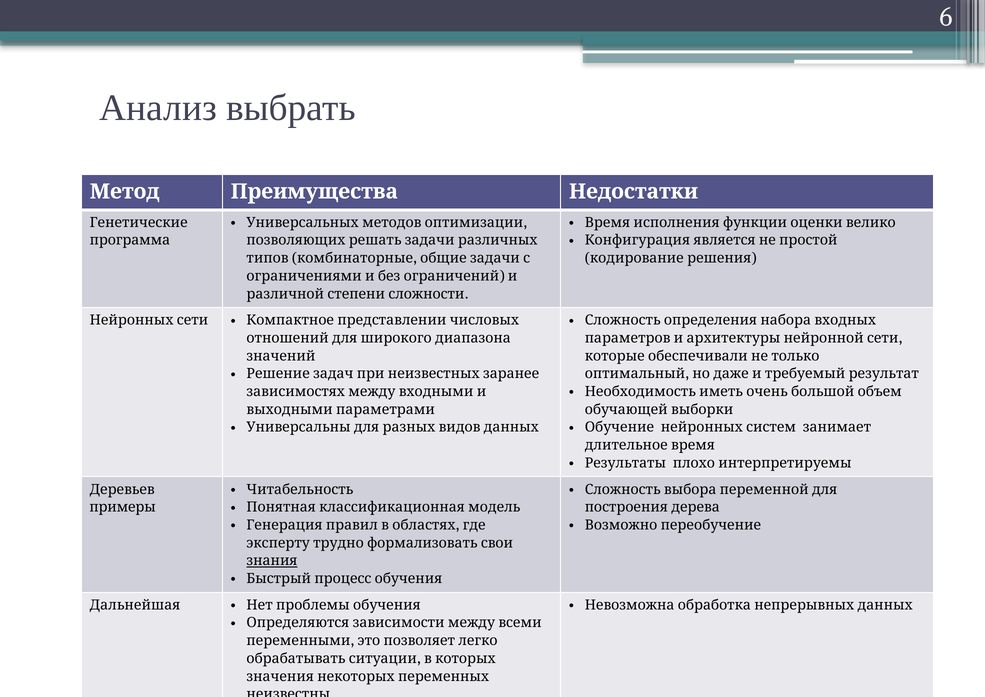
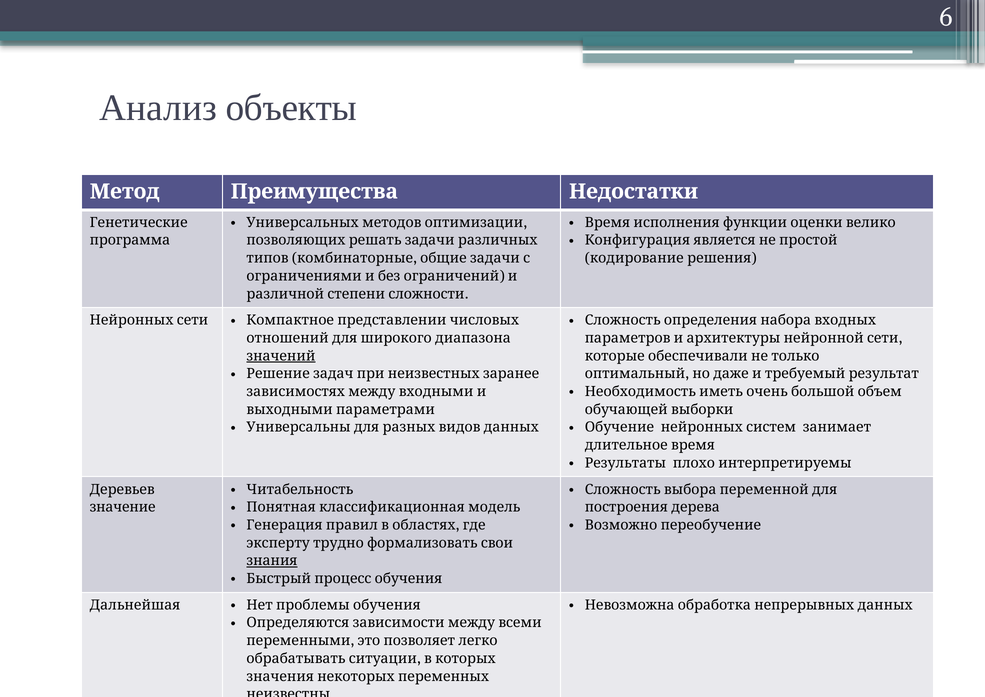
выбрать: выбрать -> объекты (291, 108)
значений underline: none -> present (281, 356)
примеры: примеры -> значение (123, 507)
